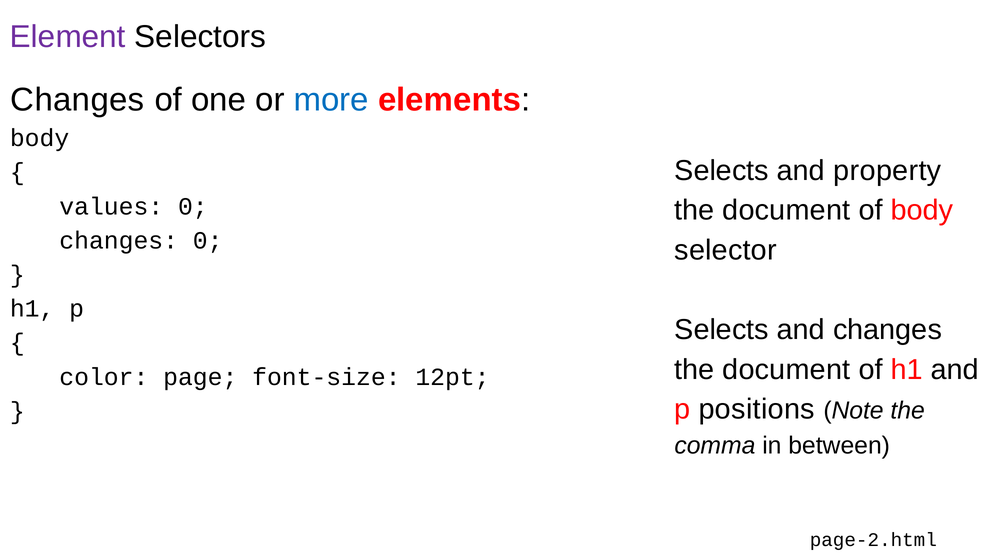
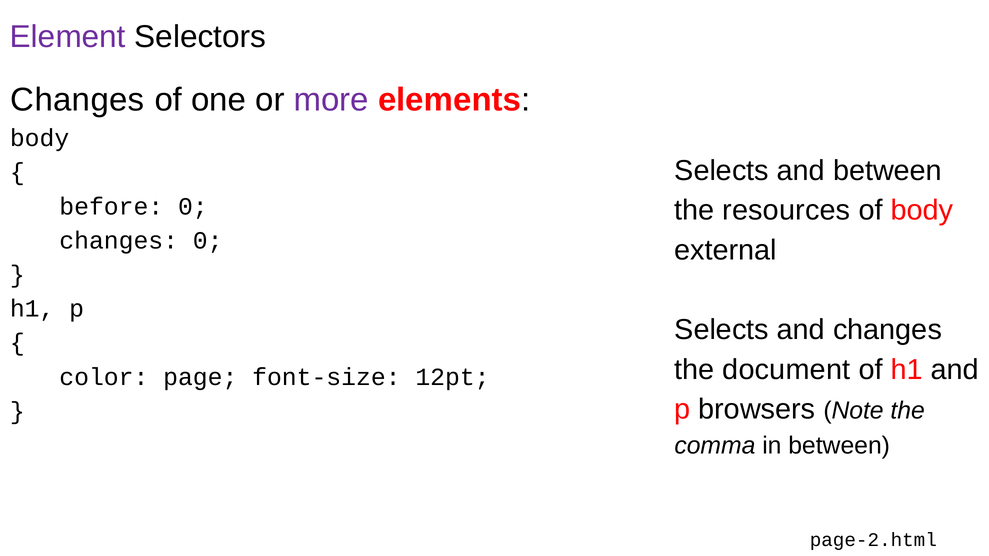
more colour: blue -> purple (331, 100)
and property: property -> between (888, 171)
document: document -> resources (786, 211)
values: values -> before (111, 207)
selector: selector -> external (726, 250)
positions: positions -> browsers (757, 410)
